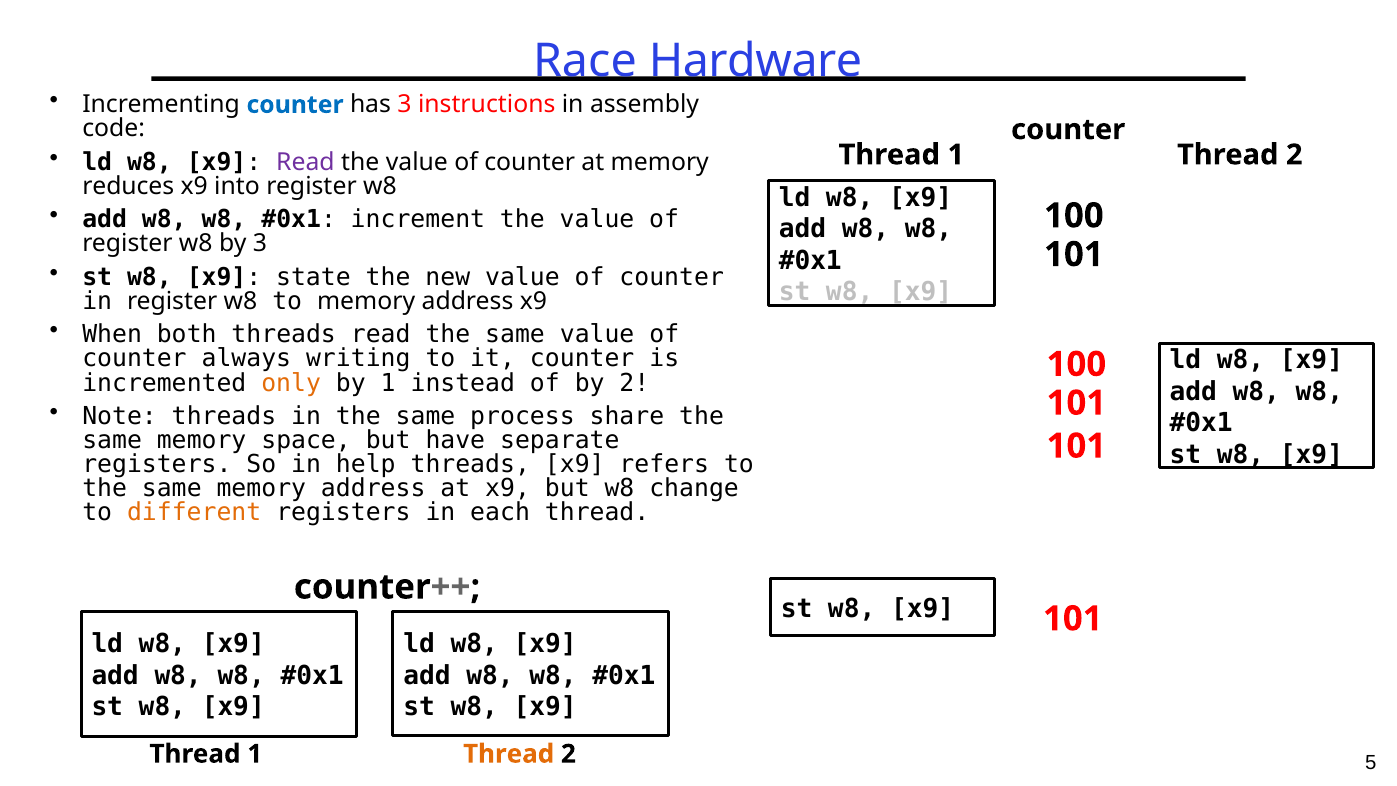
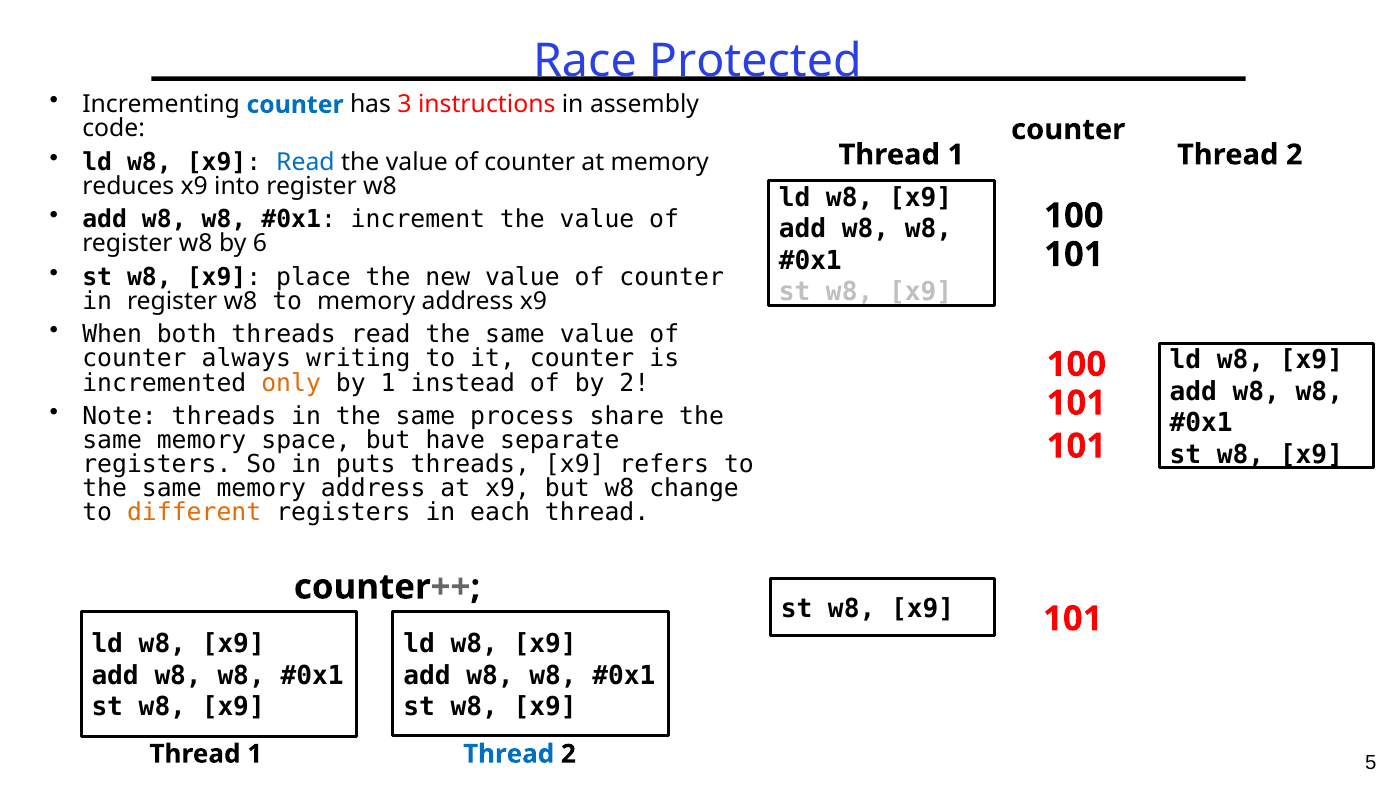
Hardware: Hardware -> Protected (755, 61)
Read colour: purple -> blue (305, 162)
by 3: 3 -> 6 (260, 244)
state: state -> place (313, 277)
help: help -> puts (366, 464)
Thread colour: orange -> blue (509, 754)
